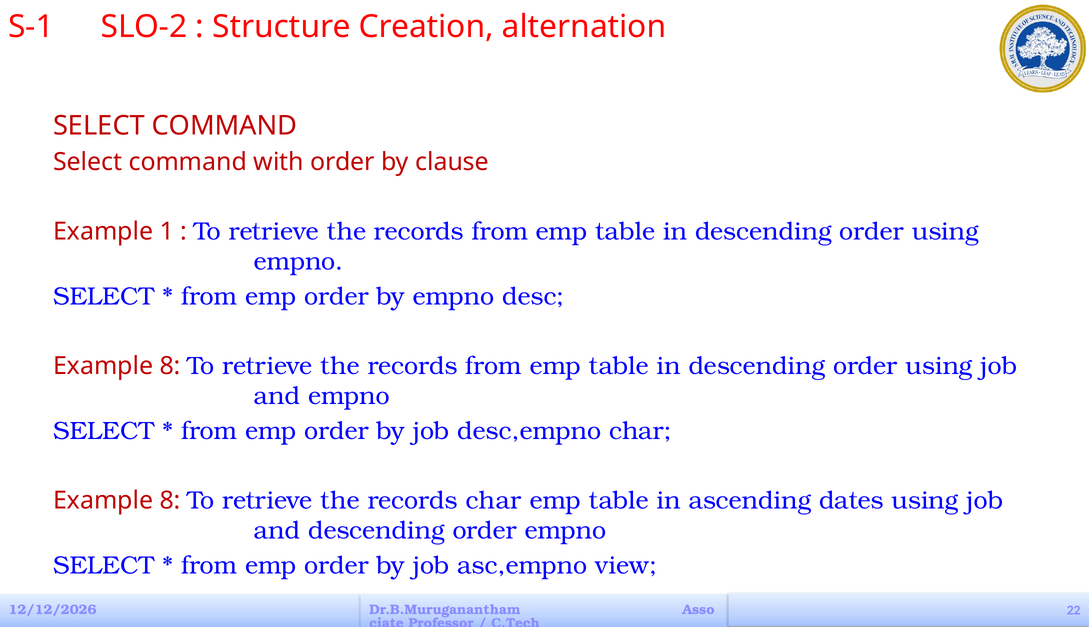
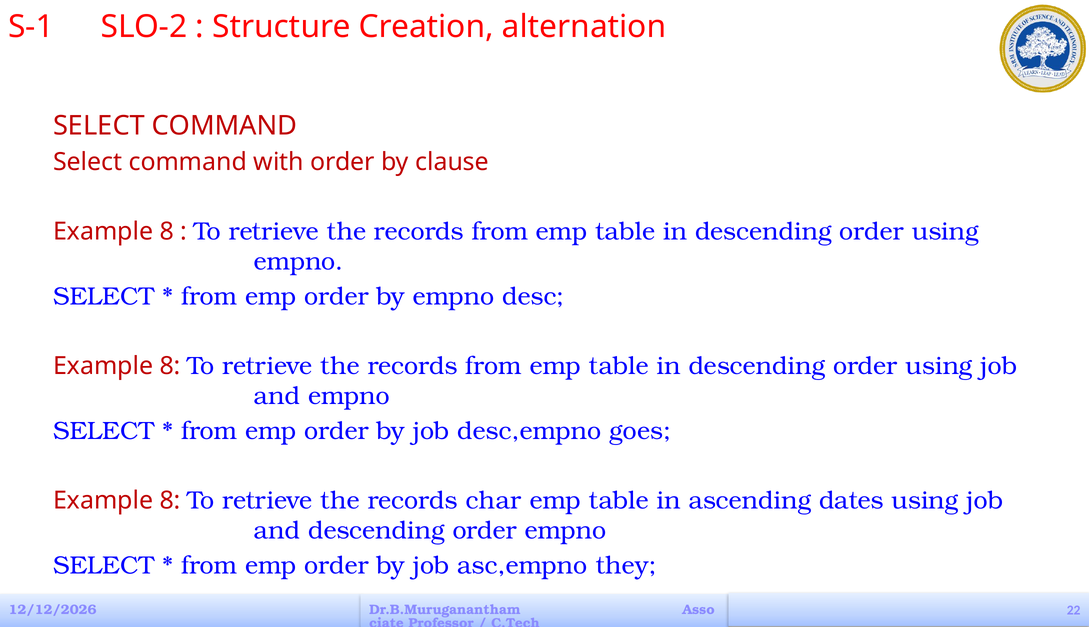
1: 1 -> 8 (167, 232)
desc,empno char: char -> goes (640, 431)
view: view -> they (626, 566)
